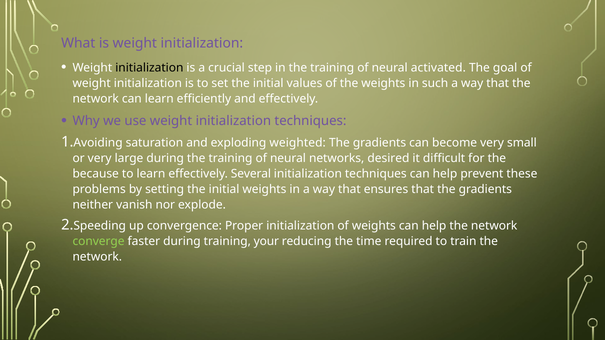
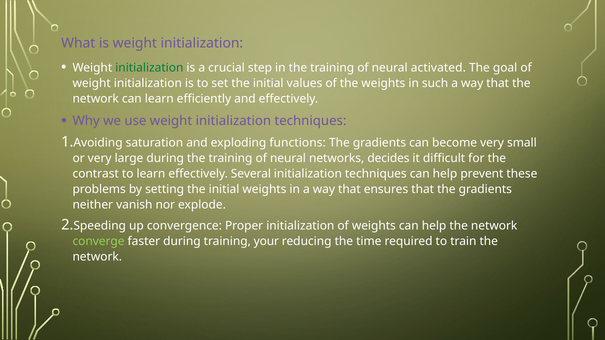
initialization colour: black -> green (149, 68)
weighted: weighted -> functions (298, 143)
desired: desired -> decides (388, 158)
because: because -> contrast (96, 174)
